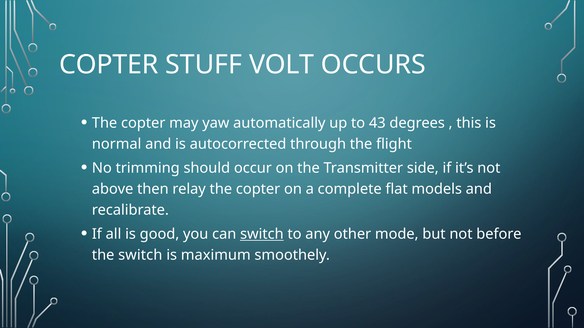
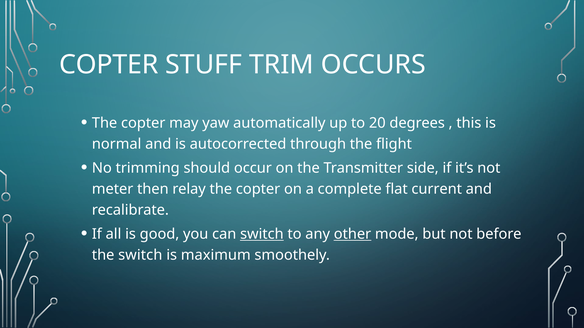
VOLT: VOLT -> TRIM (281, 65)
43: 43 -> 20 (377, 123)
above: above -> meter (113, 189)
models: models -> current (437, 189)
other underline: none -> present (352, 234)
